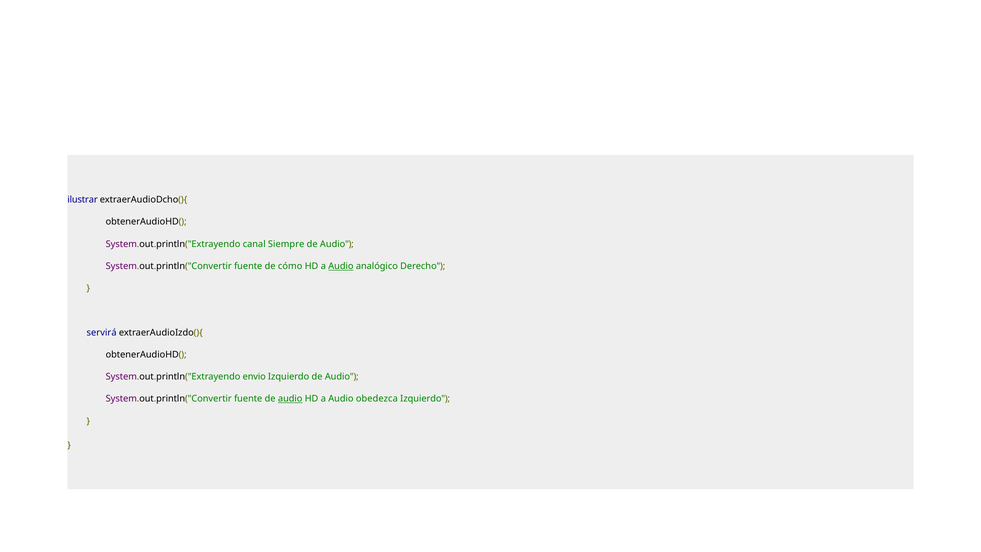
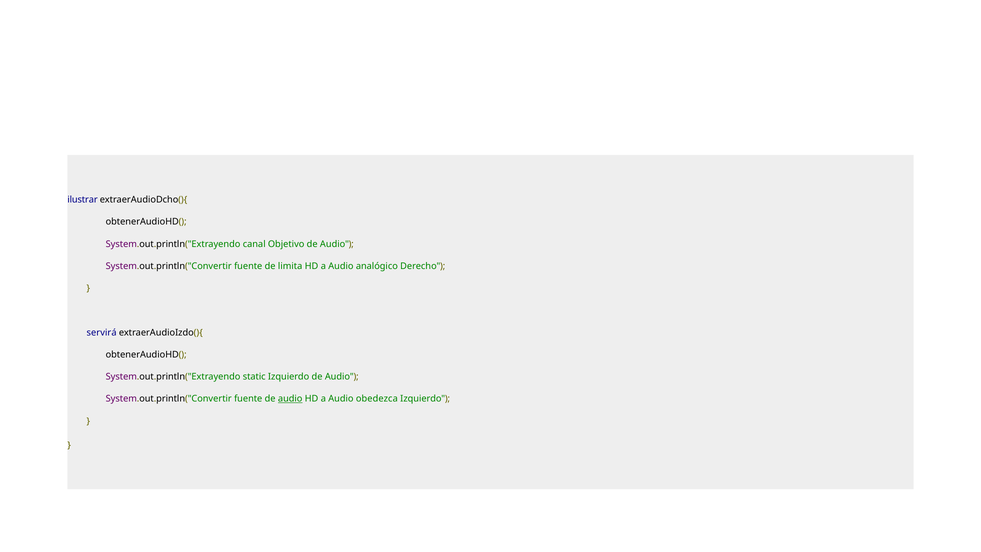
Siempre: Siempre -> Objetivo (286, 244)
cómo: cómo -> limita (290, 266)
Audio underline: present -> none (341, 266)
envio: envio -> static (254, 377)
